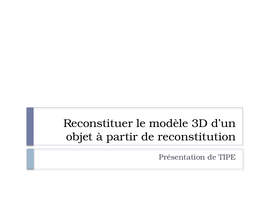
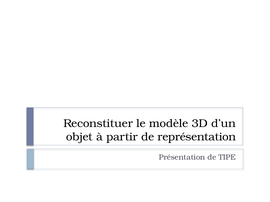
reconstitution: reconstitution -> représentation (197, 137)
